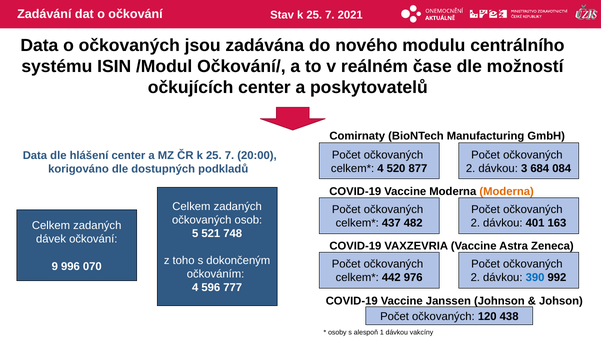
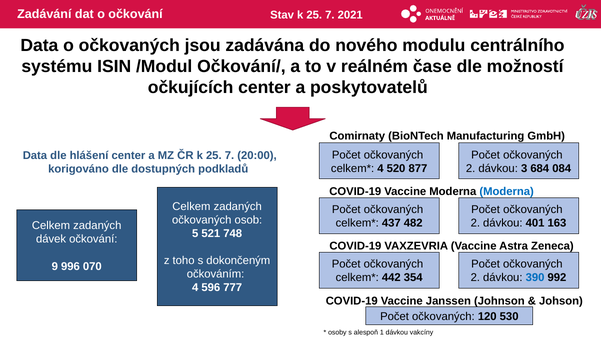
Moderna colour: orange -> blue (507, 192)
976: 976 -> 354 (413, 278)
438: 438 -> 530 (509, 317)
